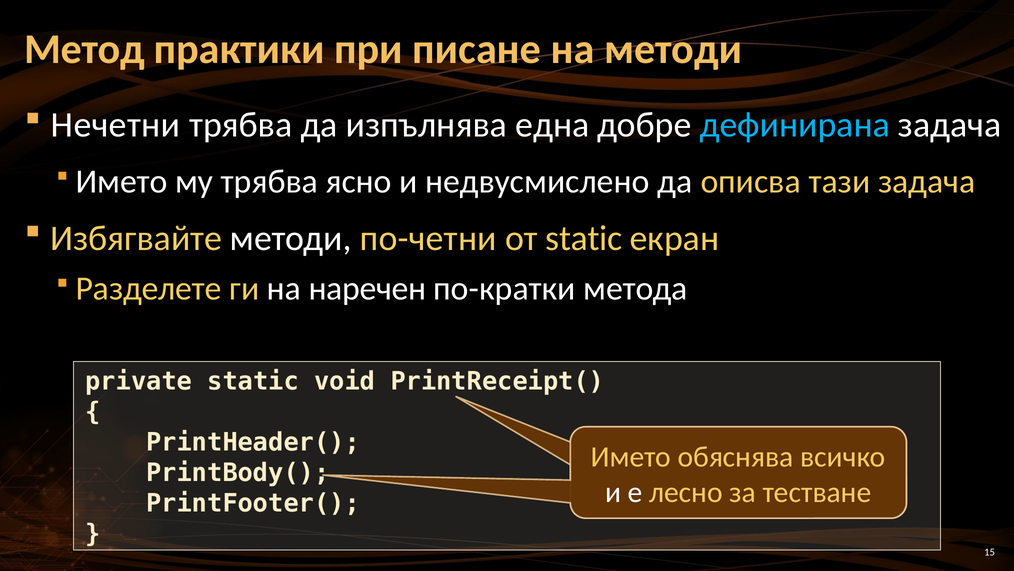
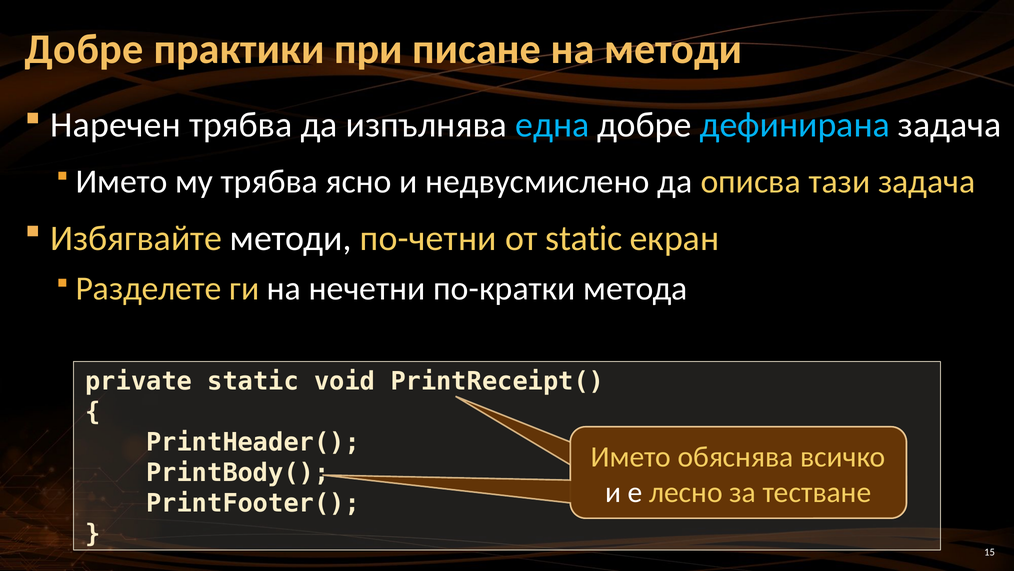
Метод: Метод -> Добре (84, 49)
Нечетни: Нечетни -> Наречен (116, 125)
една colour: white -> light blue (552, 125)
наречен: наречен -> нечетни (367, 288)
